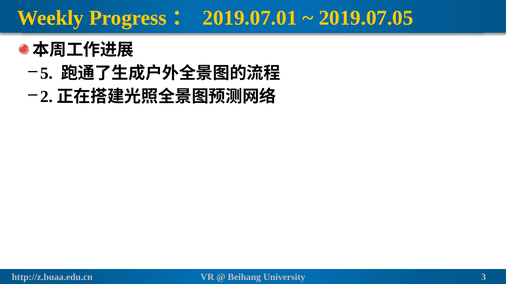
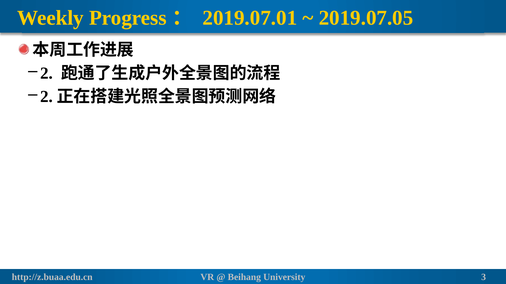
5: 5 -> 2 (46, 73)
